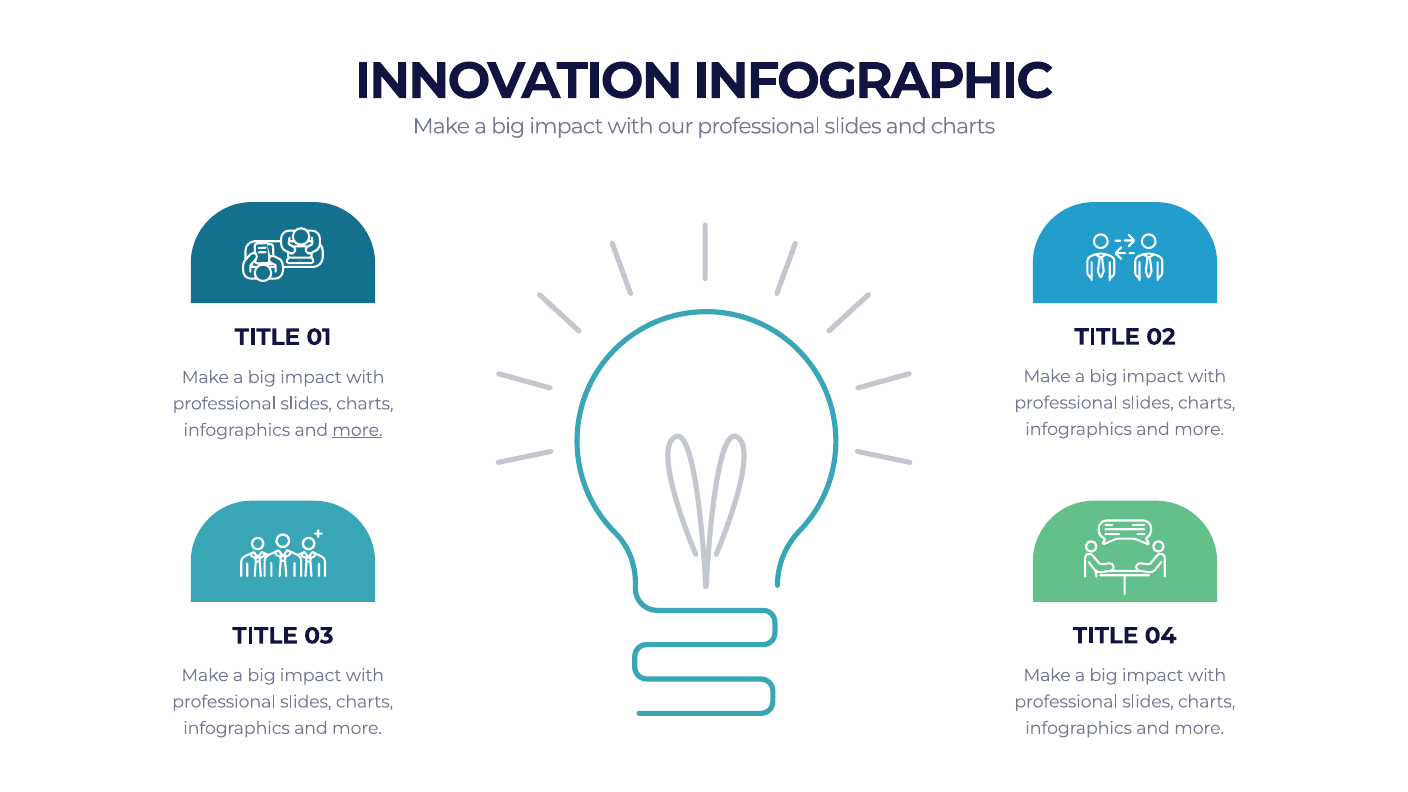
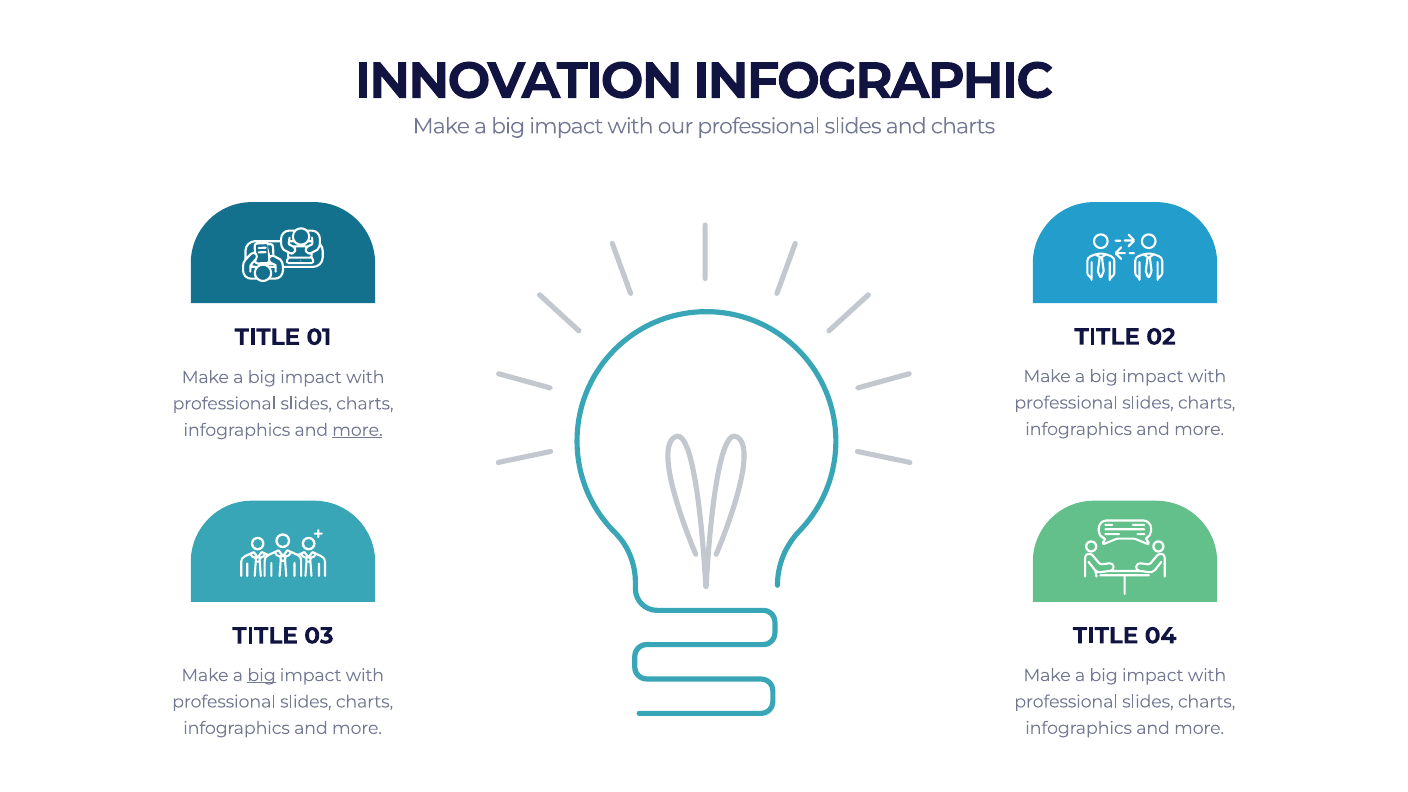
big underline: none -> present (262, 676)
